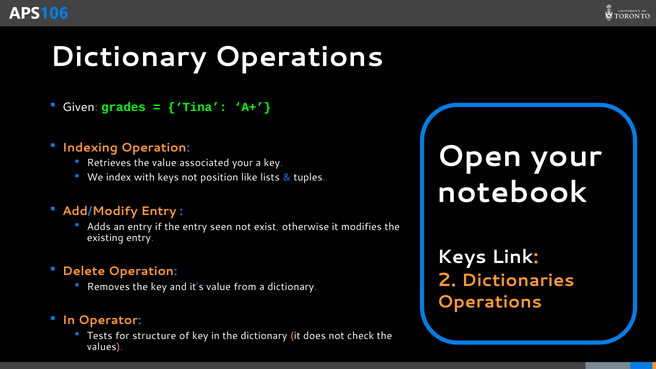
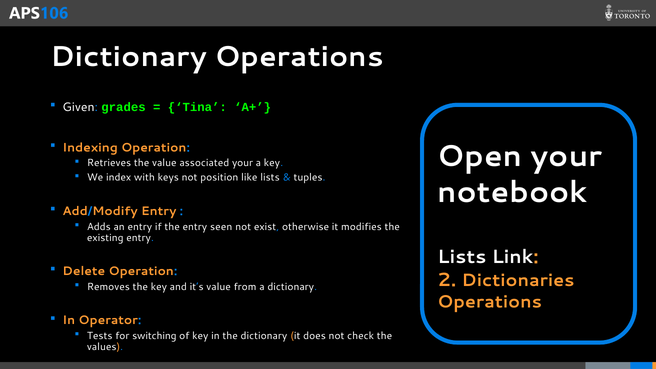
Keys: Keys -> Lists (462, 257)
structure: structure -> switching (154, 336)
